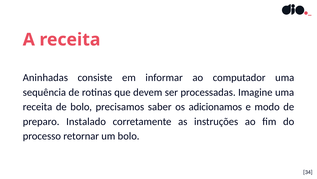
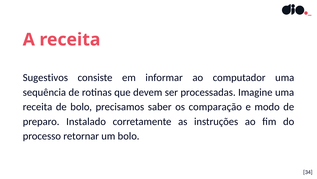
Aninhadas: Aninhadas -> Sugestivos (45, 77)
adicionamos: adicionamos -> comparação (215, 106)
